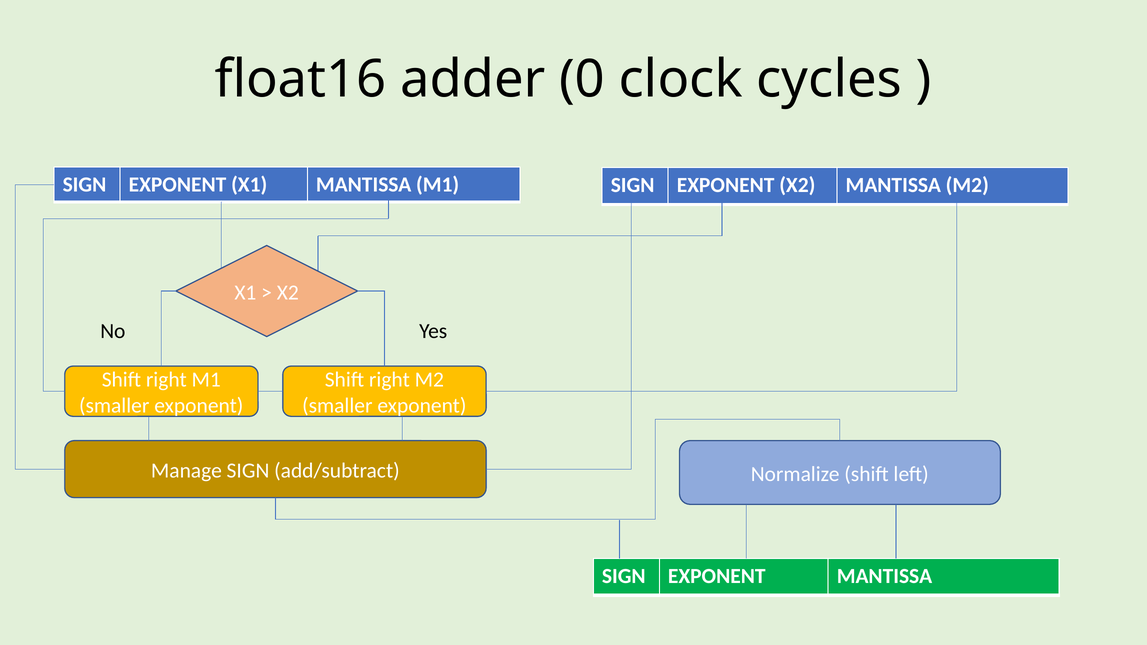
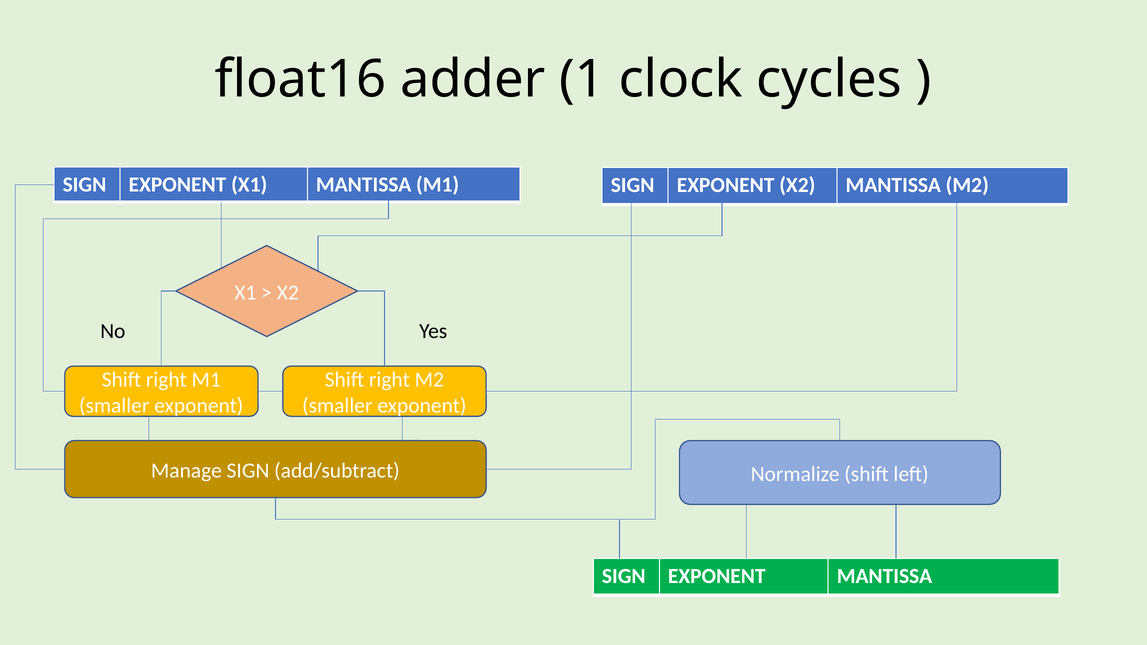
0: 0 -> 1 (582, 79)
